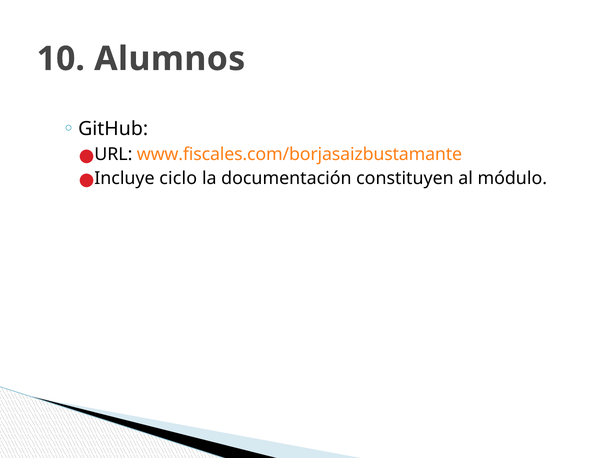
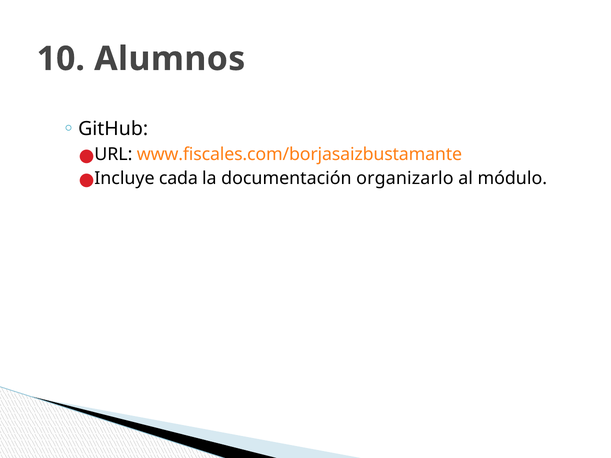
ciclo: ciclo -> cada (178, 179)
constituyen: constituyen -> organizarlo (405, 179)
